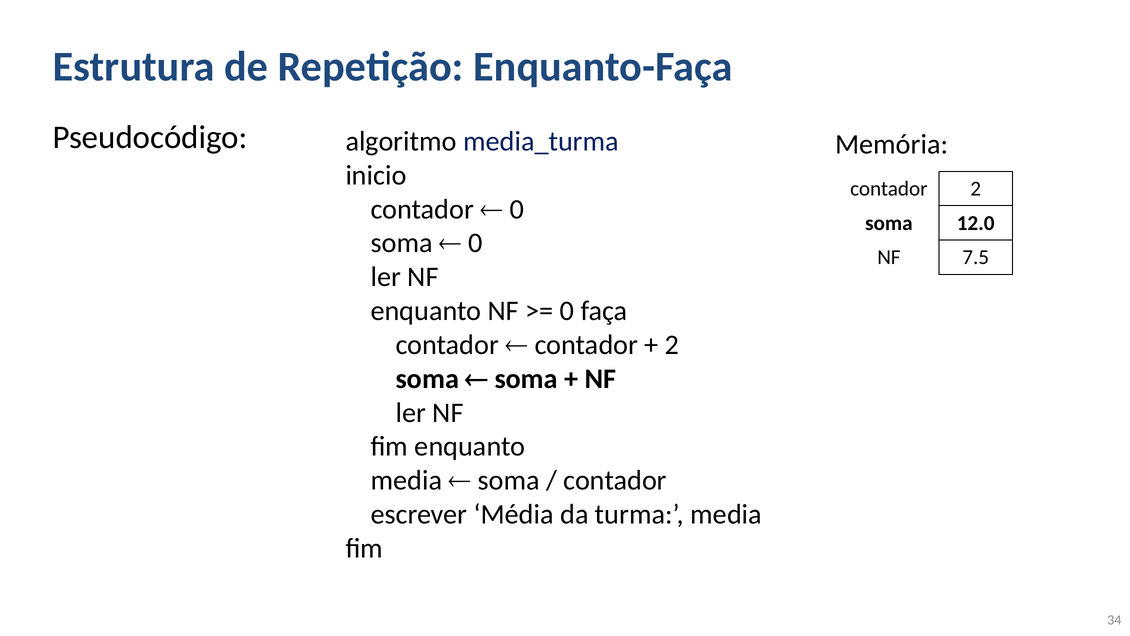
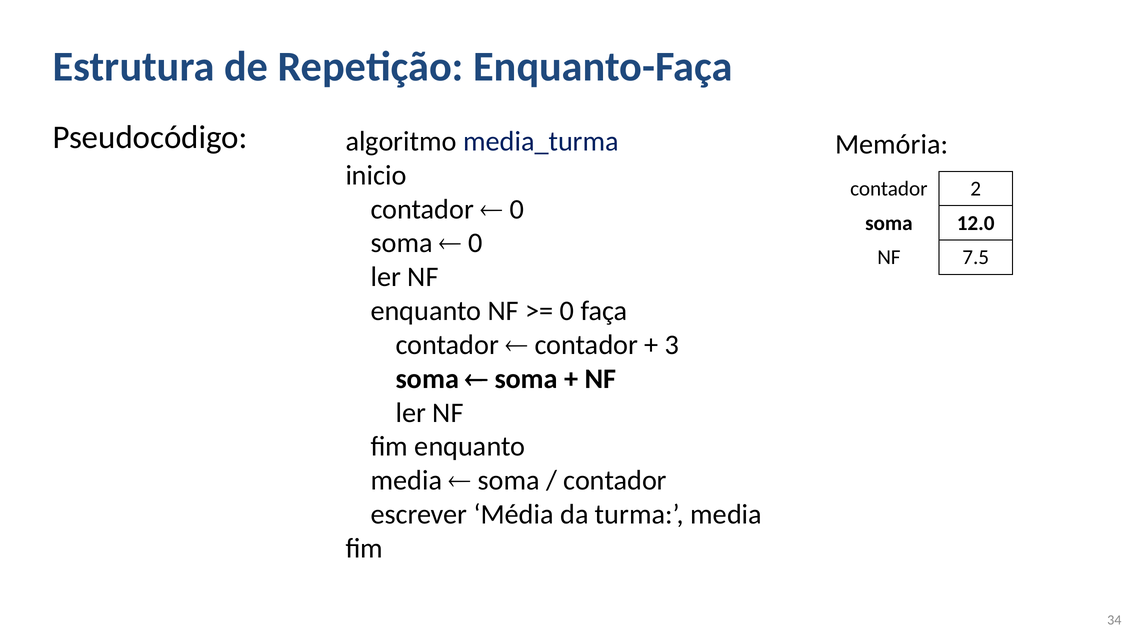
2: 2 -> 3 (672, 345)
